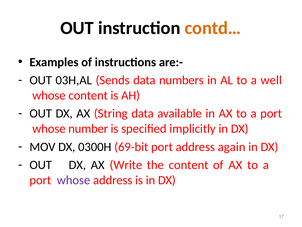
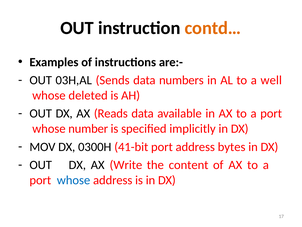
whose content: content -> deleted (88, 95)
String: String -> Reads (111, 113)
69-bit: 69-bit -> 41-bit (131, 147)
again: again -> bytes (232, 147)
whose colour: purple -> blue (74, 180)
